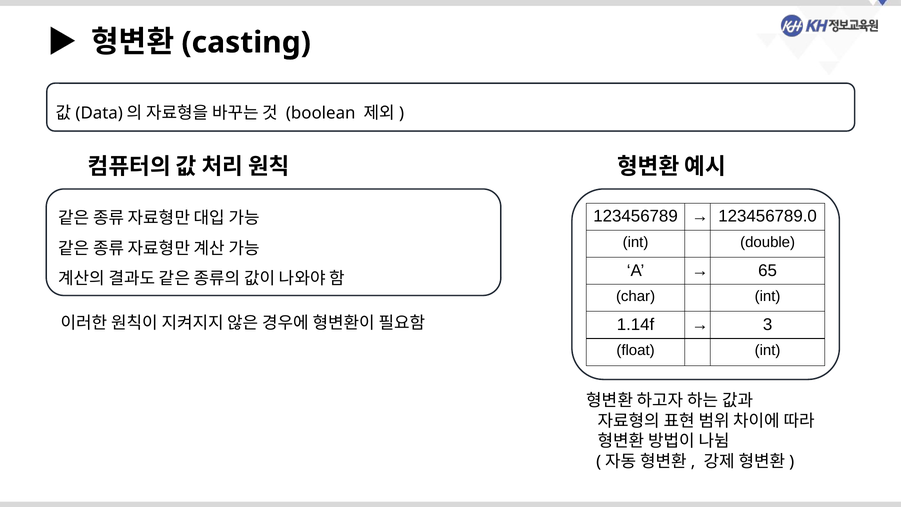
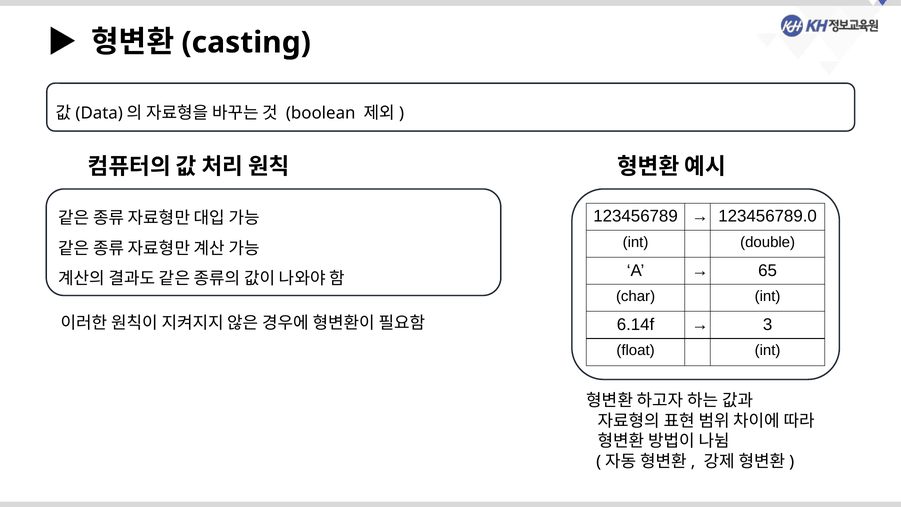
1.14f: 1.14f -> 6.14f (636, 324)
